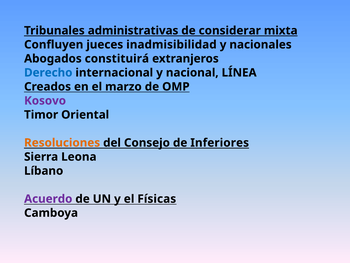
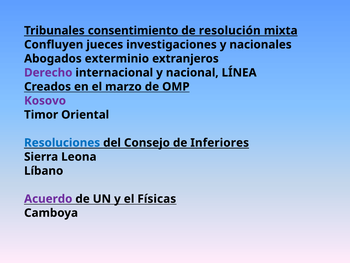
administrativas: administrativas -> consentimiento (133, 31)
considerar: considerar -> resolución (230, 31)
inadmisibilidad: inadmisibilidad -> investigaciones (171, 45)
constituirá: constituirá -> exterminio (117, 59)
Derecho colour: blue -> purple (48, 73)
Resoluciones colour: orange -> blue (62, 143)
